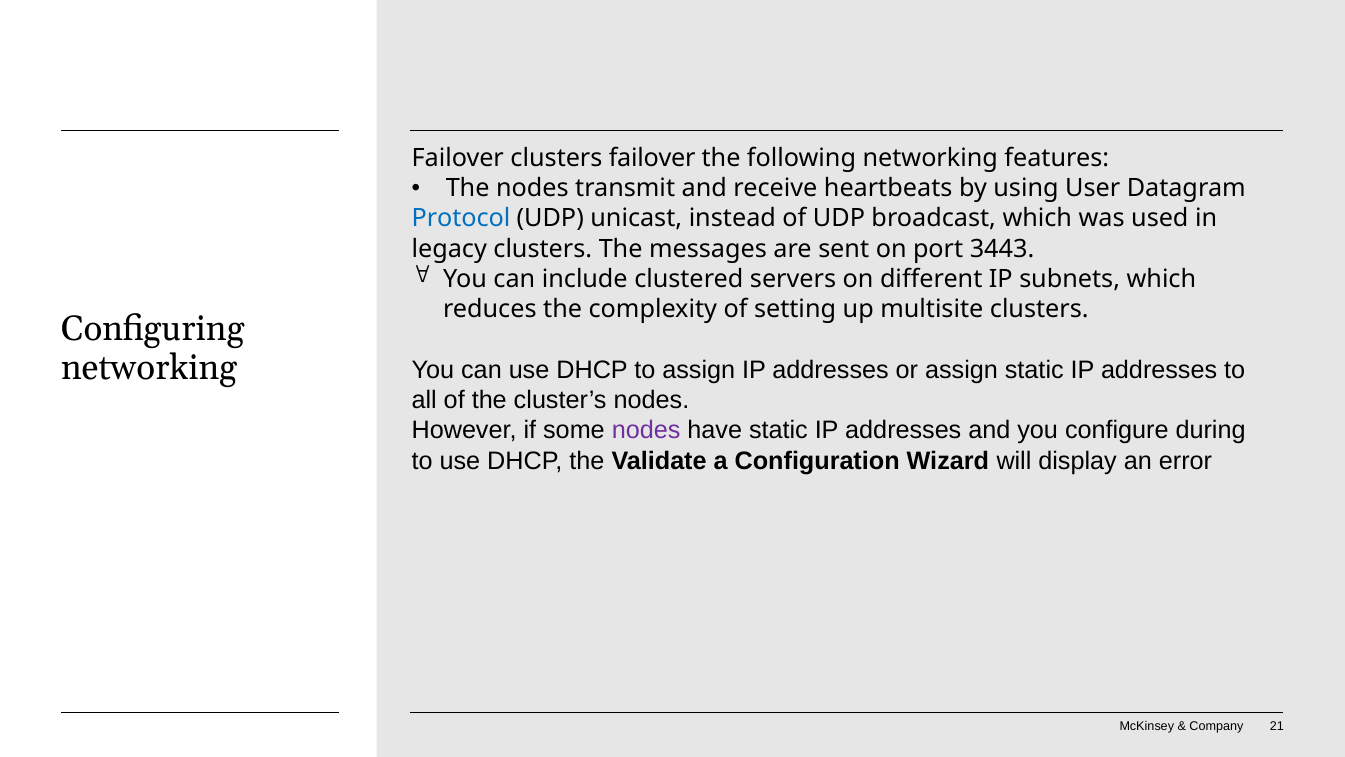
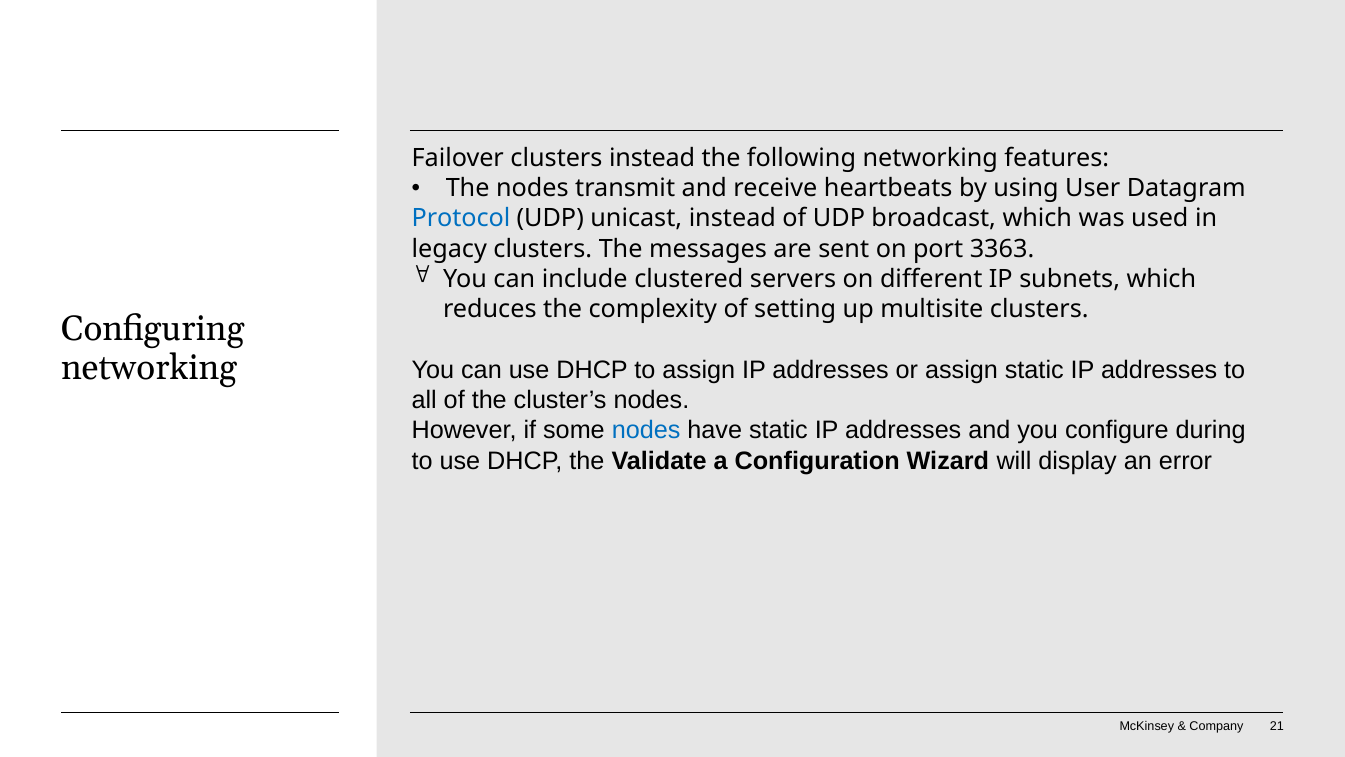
clusters failover: failover -> instead (652, 158)
3443: 3443 -> 3363 (1002, 249)
nodes colour: purple -> blue (646, 430)
